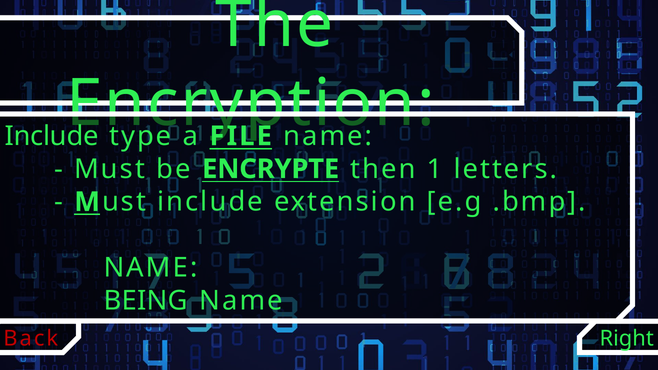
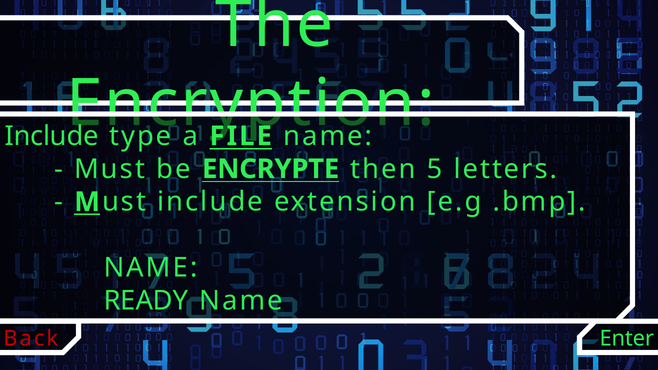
1: 1 -> 5 (435, 169)
BEING: BEING -> READY (146, 301)
Right: Right -> Enter (627, 338)
